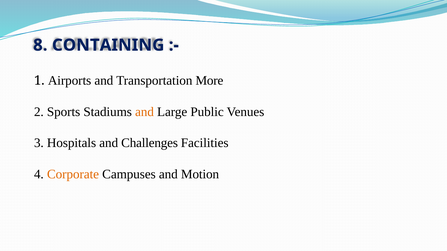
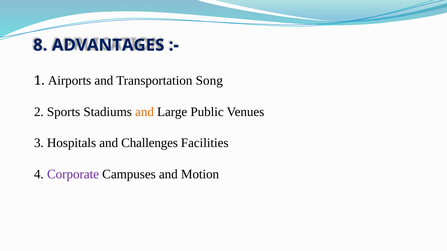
CONTAINING: CONTAINING -> ADVANTAGES (108, 45)
More: More -> Song (209, 81)
Corporate colour: orange -> purple (73, 175)
